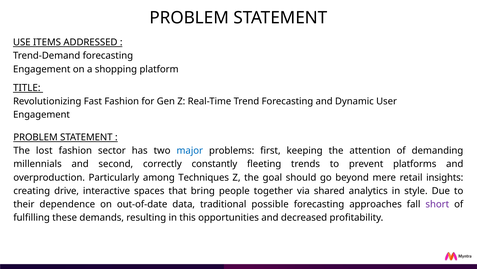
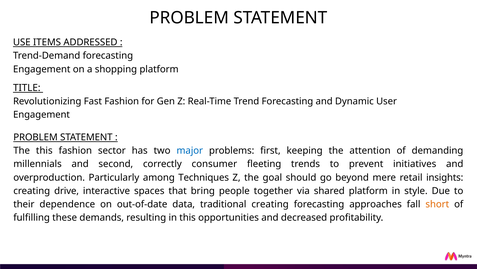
The lost: lost -> this (44, 150)
constantly: constantly -> consumer (214, 164)
platforms: platforms -> initiatives (415, 164)
shared analytics: analytics -> platform (368, 190)
traditional possible: possible -> creating (270, 204)
short colour: purple -> orange (437, 204)
